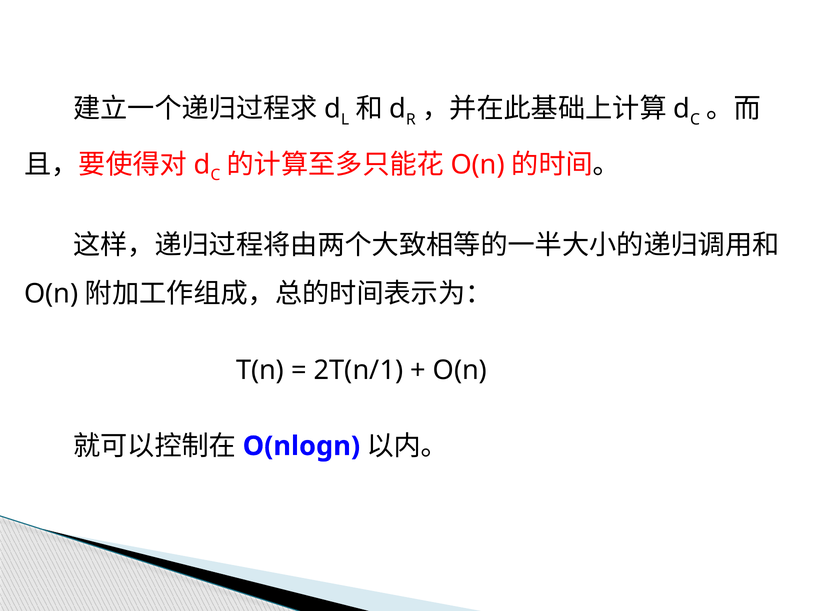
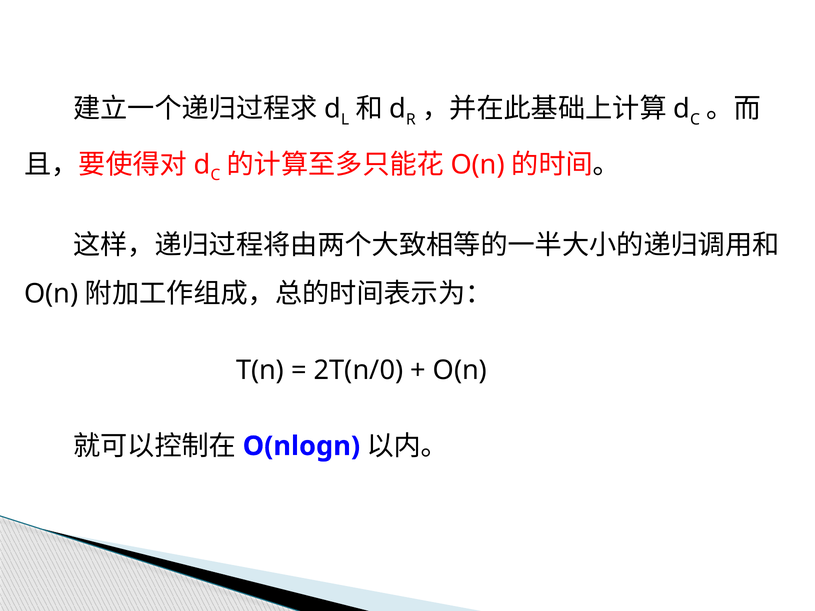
2T(n/1: 2T(n/1 -> 2T(n/0 (359, 370)
